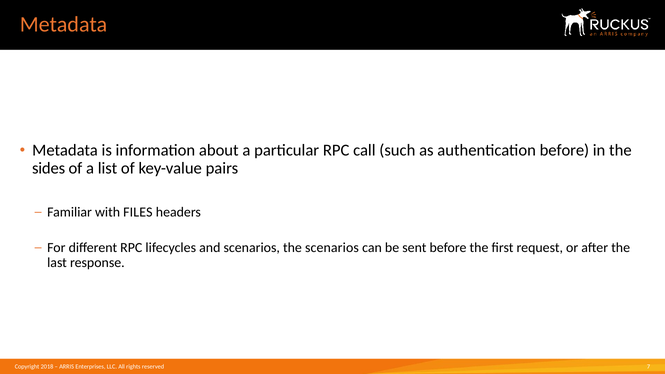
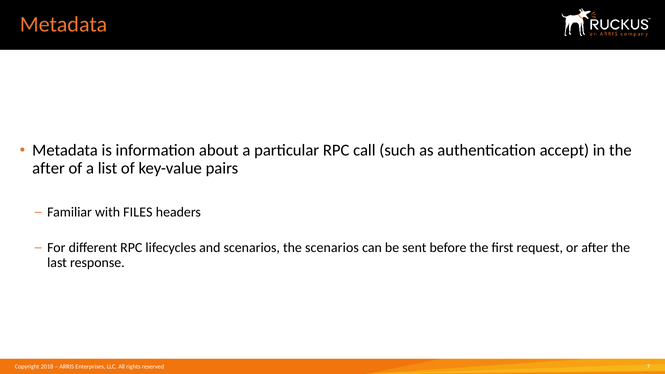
authentication before: before -> accept (564, 150)
sides: sides -> after (49, 168)
